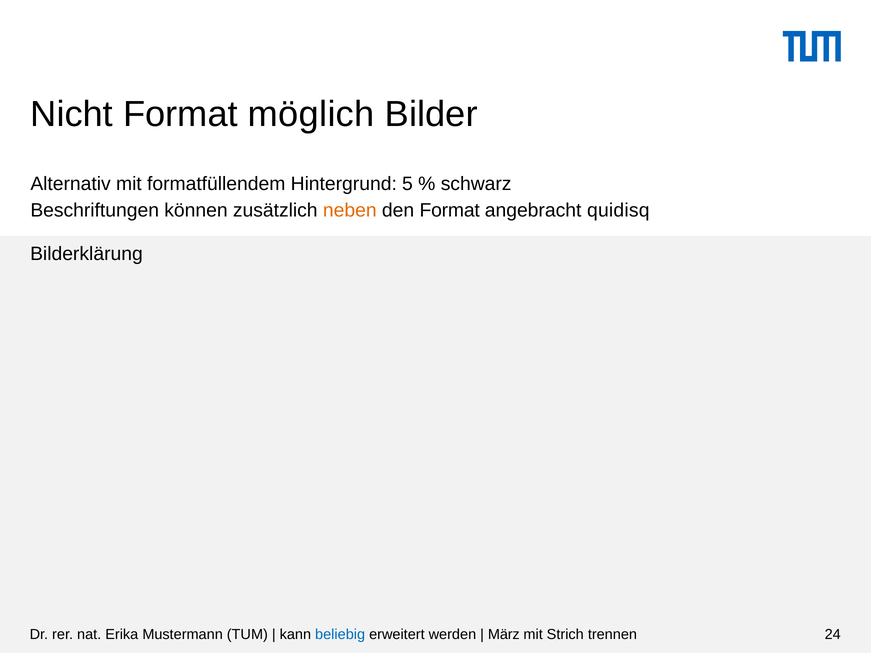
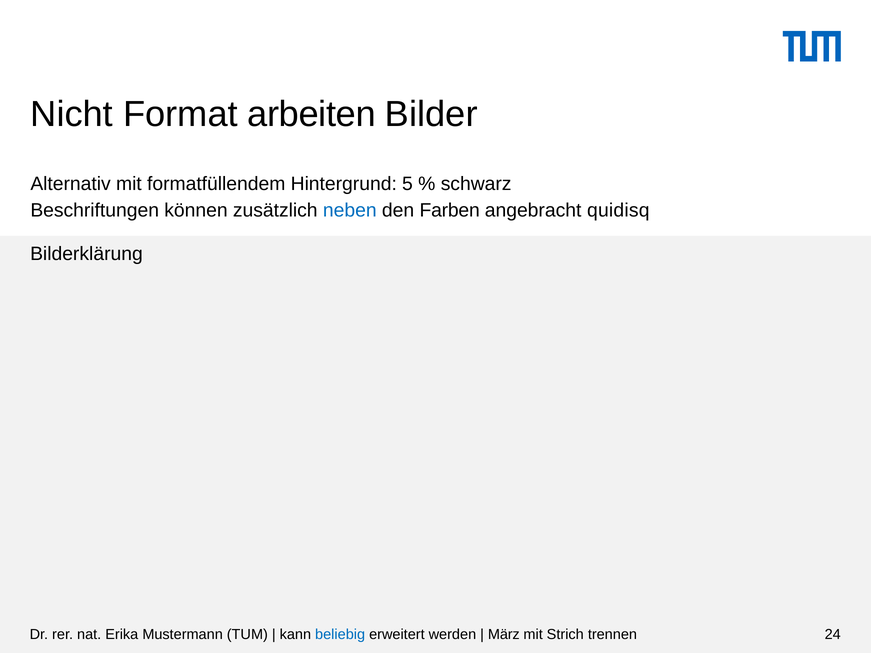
möglich: möglich -> arbeiten (312, 114)
neben colour: orange -> blue (350, 210)
den Format: Format -> Farben (450, 210)
